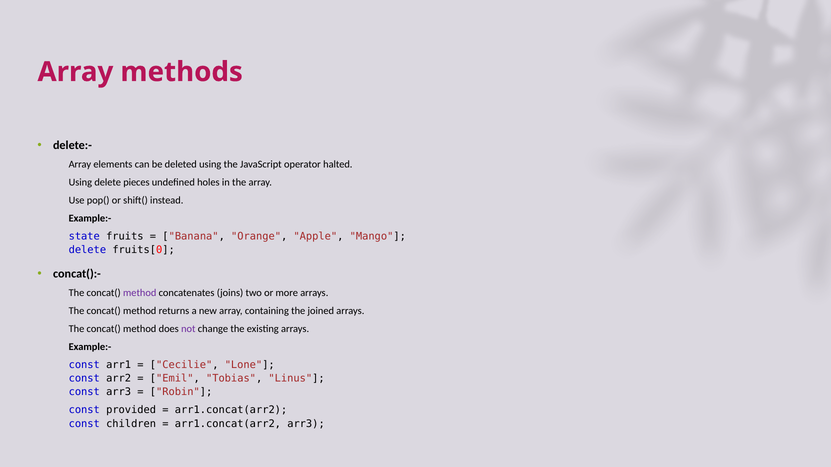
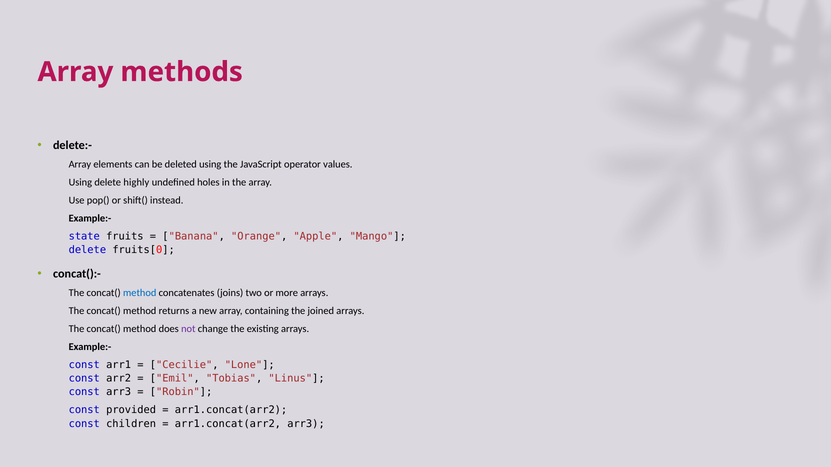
halted: halted -> values (338, 164)
pieces: pieces -> highly (136, 182)
method colour: purple -> blue (140, 293)
